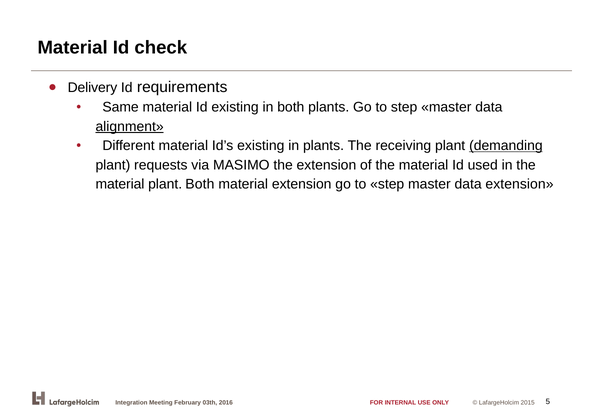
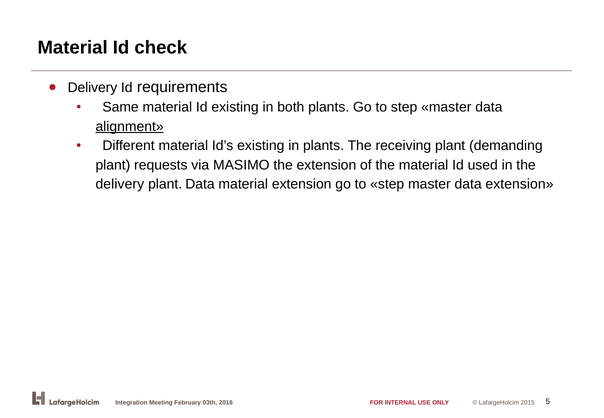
demanding underline: present -> none (506, 146)
material: material -> delivery (120, 184)
plant Both: Both -> Data (200, 184)
